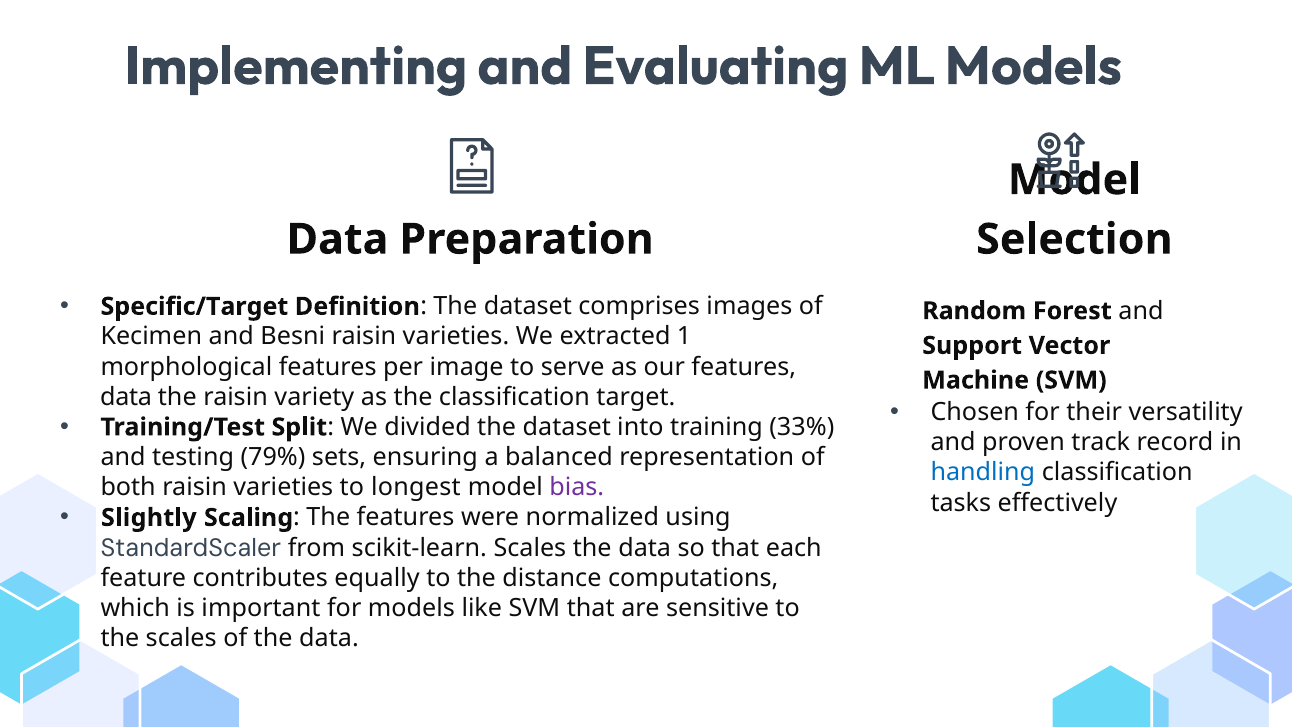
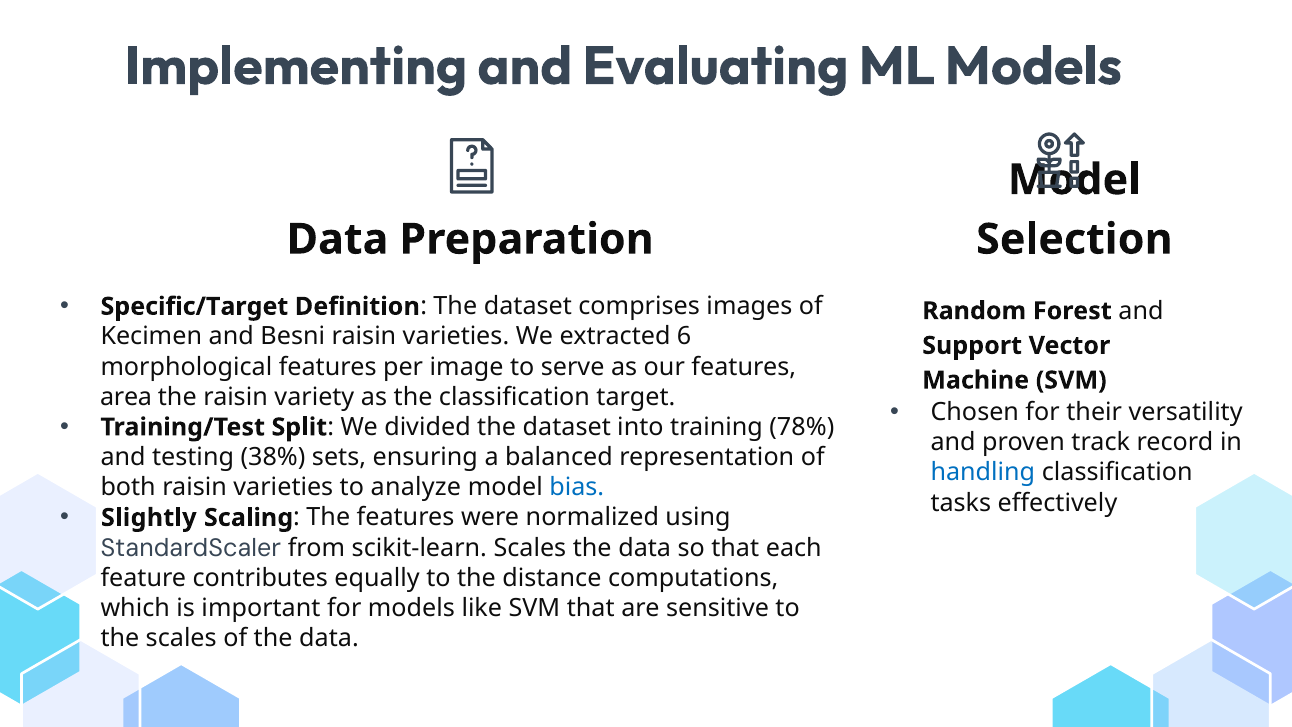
1: 1 -> 6 (684, 337)
data: data -> area (126, 397)
33%: 33% -> 78% (802, 427)
79%: 79% -> 38% (273, 457)
longest: longest -> analyze (416, 487)
bias colour: purple -> blue (577, 487)
